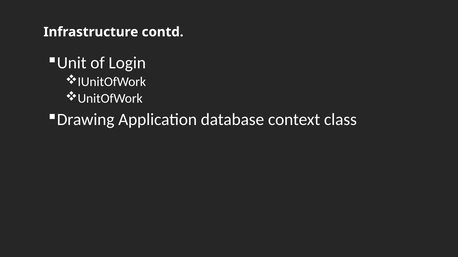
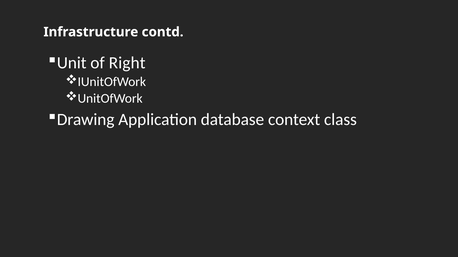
Login: Login -> Right (127, 63)
